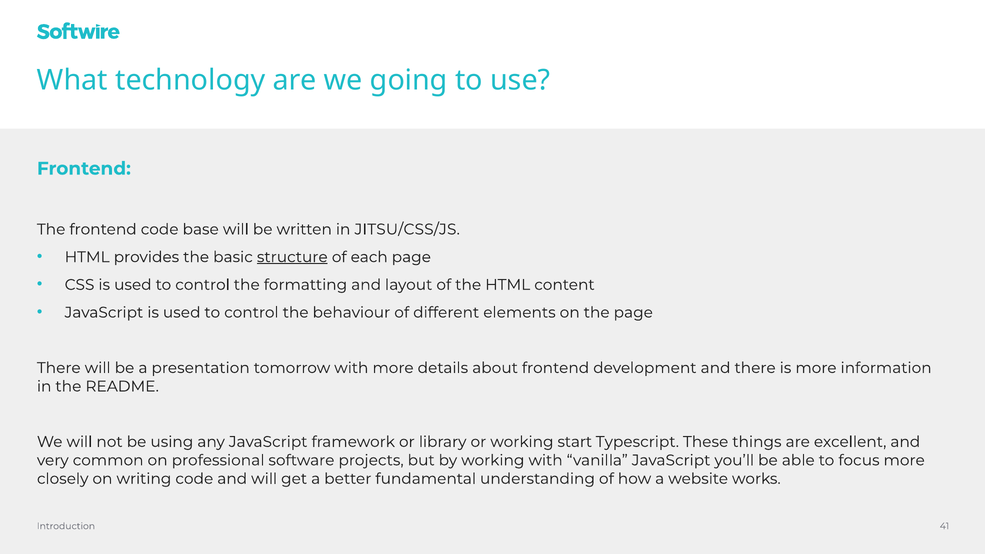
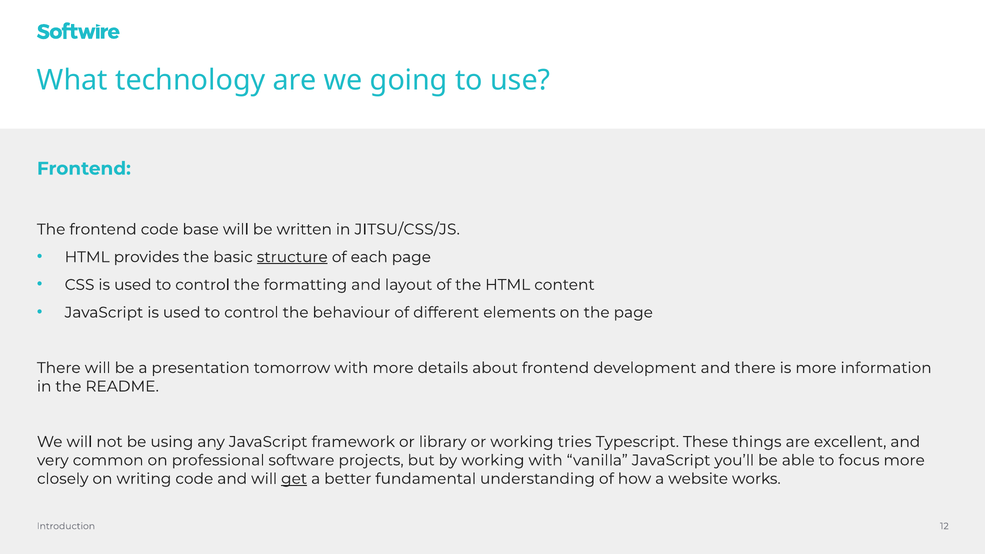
start: start -> tries (575, 442)
get underline: none -> present (294, 479)
41: 41 -> 12 (944, 526)
